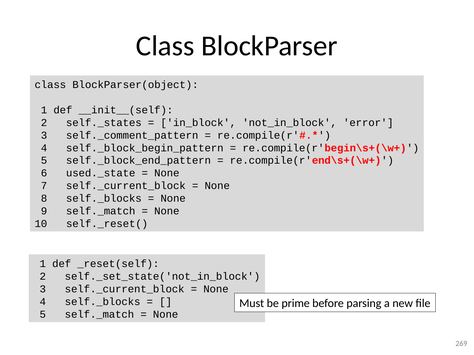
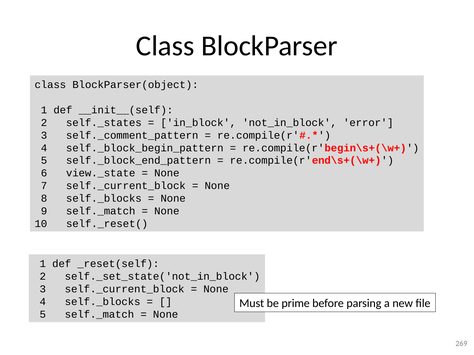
used._state: used._state -> view._state (101, 173)
